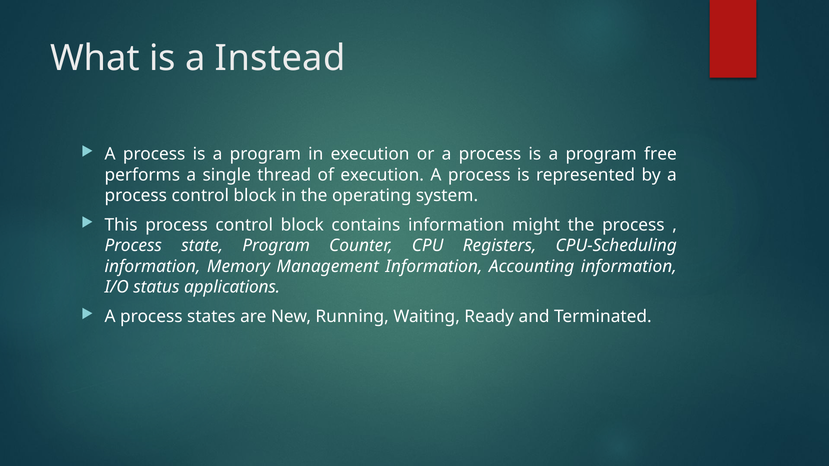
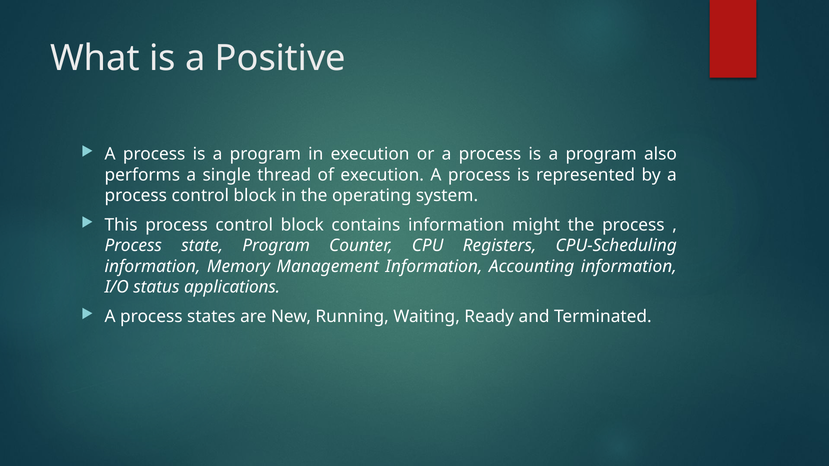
Instead: Instead -> Positive (280, 58)
free: free -> also (660, 154)
